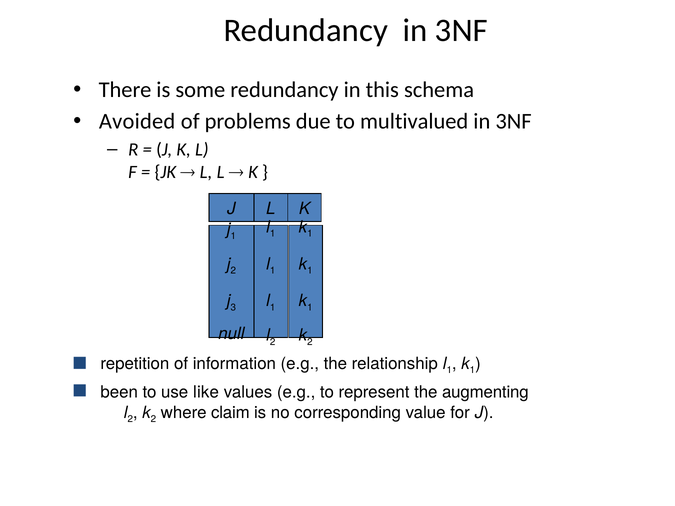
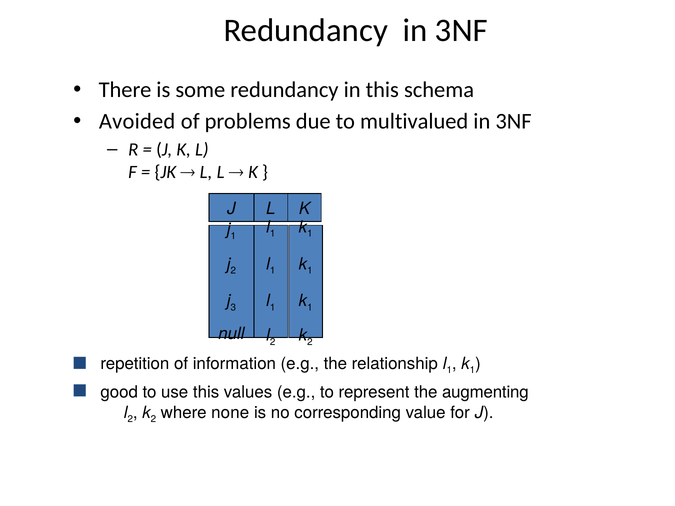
been: been -> good (119, 393)
use like: like -> this (206, 393)
claim: claim -> none (230, 413)
